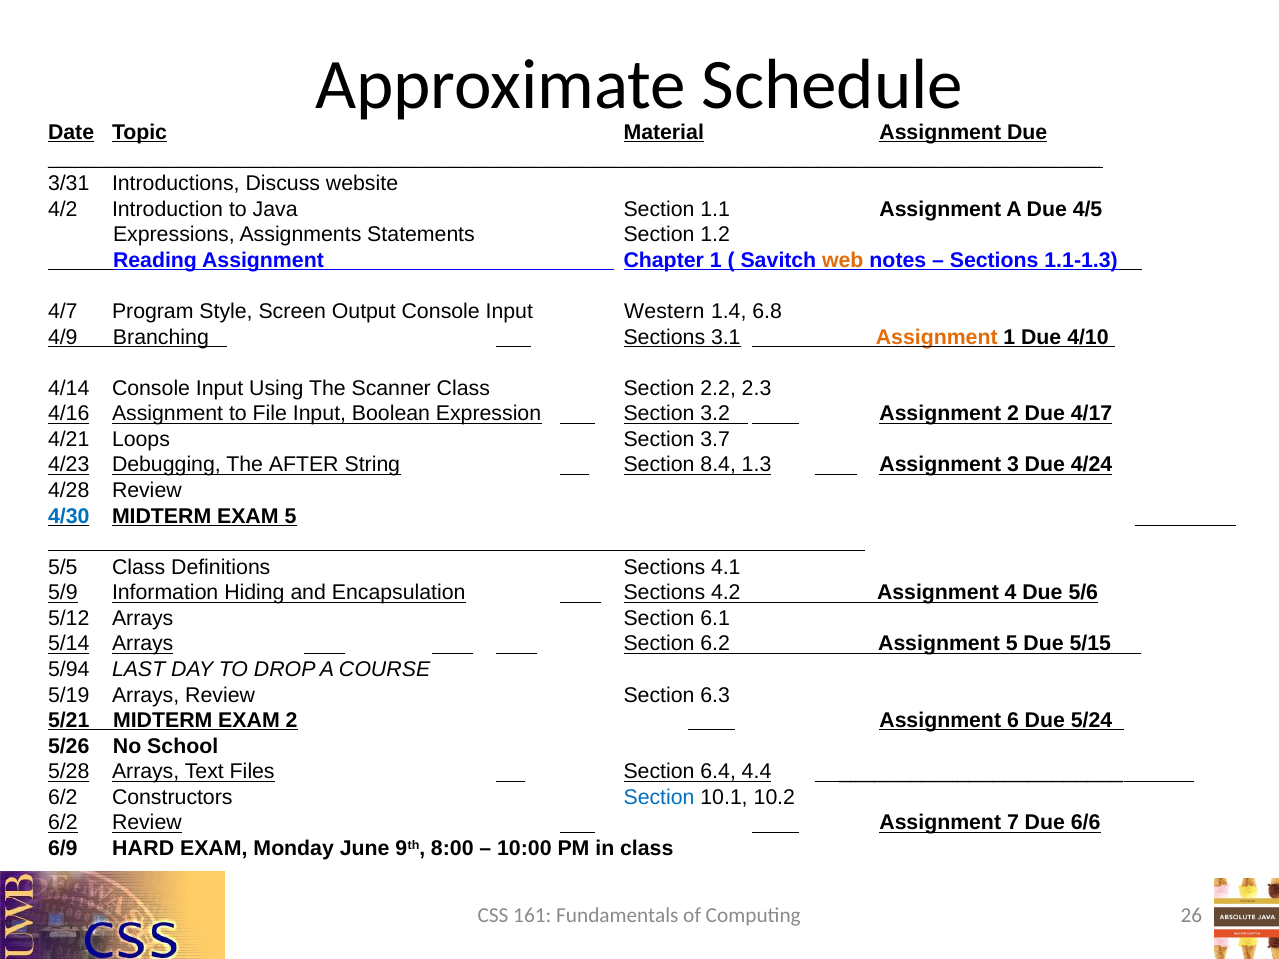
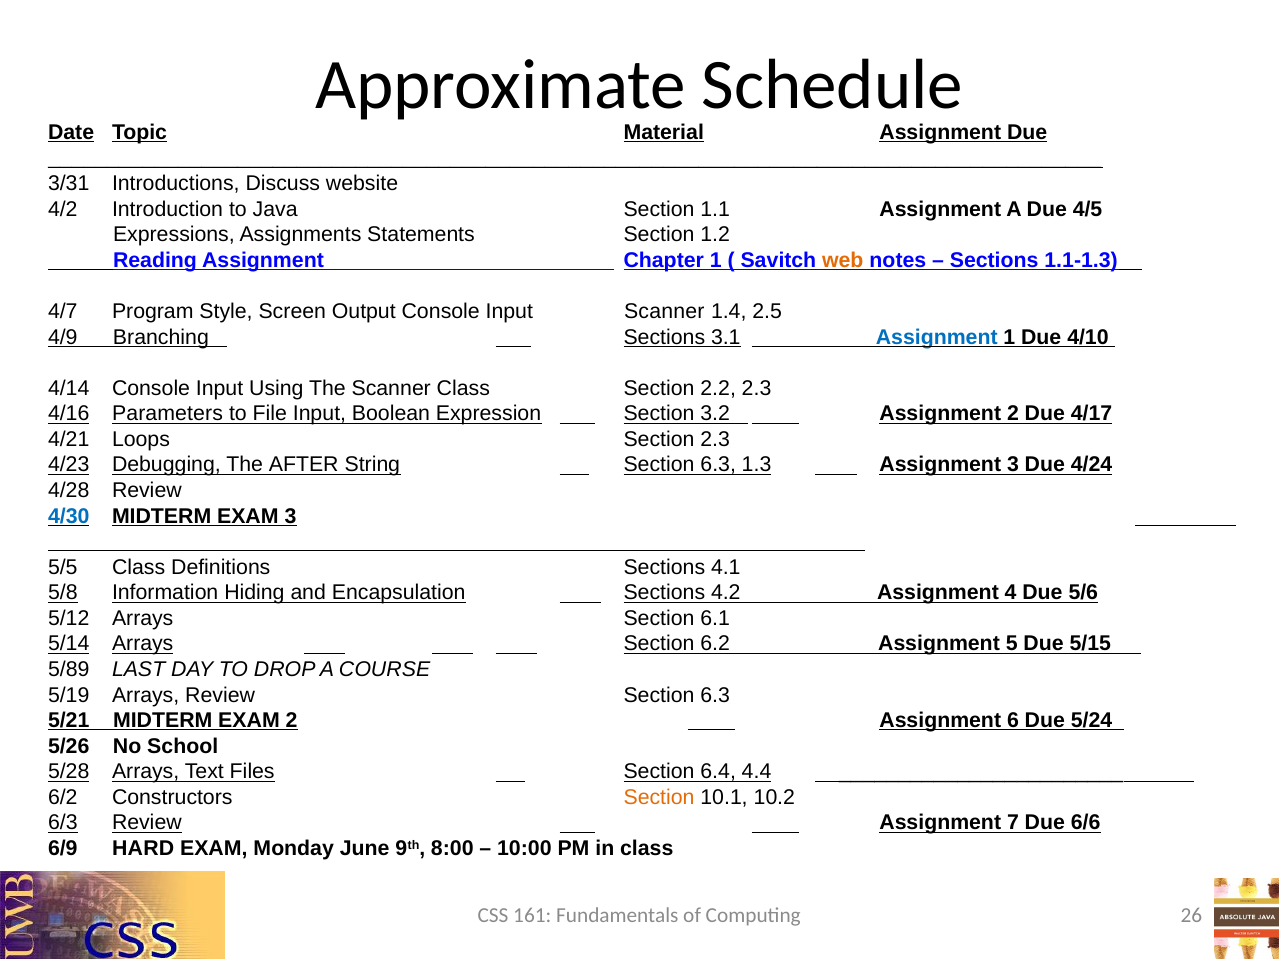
Input Western: Western -> Scanner (664, 312)
6.8: 6.8 -> 2.5 (767, 312)
Assignment colour: orange -> blue (937, 337)
4/16 Assignment: Assignment -> Parameters (167, 414)
Section 3.7: 3.7 -> 2.3 (715, 439)
String Section 8.4: 8.4 -> 6.3 (718, 465)
EXAM 5: 5 -> 3 (291, 516)
5/9: 5/9 -> 5/8 (63, 593)
5/94: 5/94 -> 5/89 (69, 670)
Section colour: blue -> orange (659, 798)
6/2: 6/2 -> 6/3 (63, 823)
